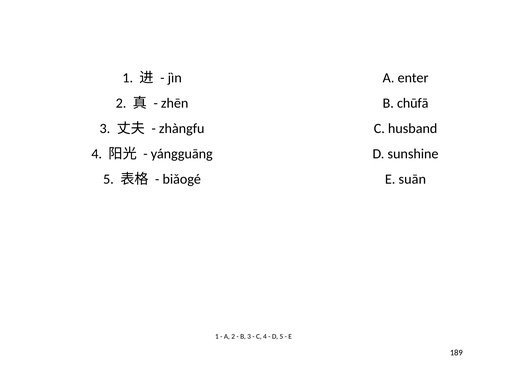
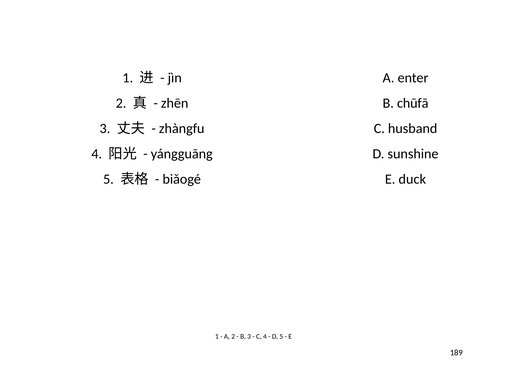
suān: suān -> duck (412, 179)
